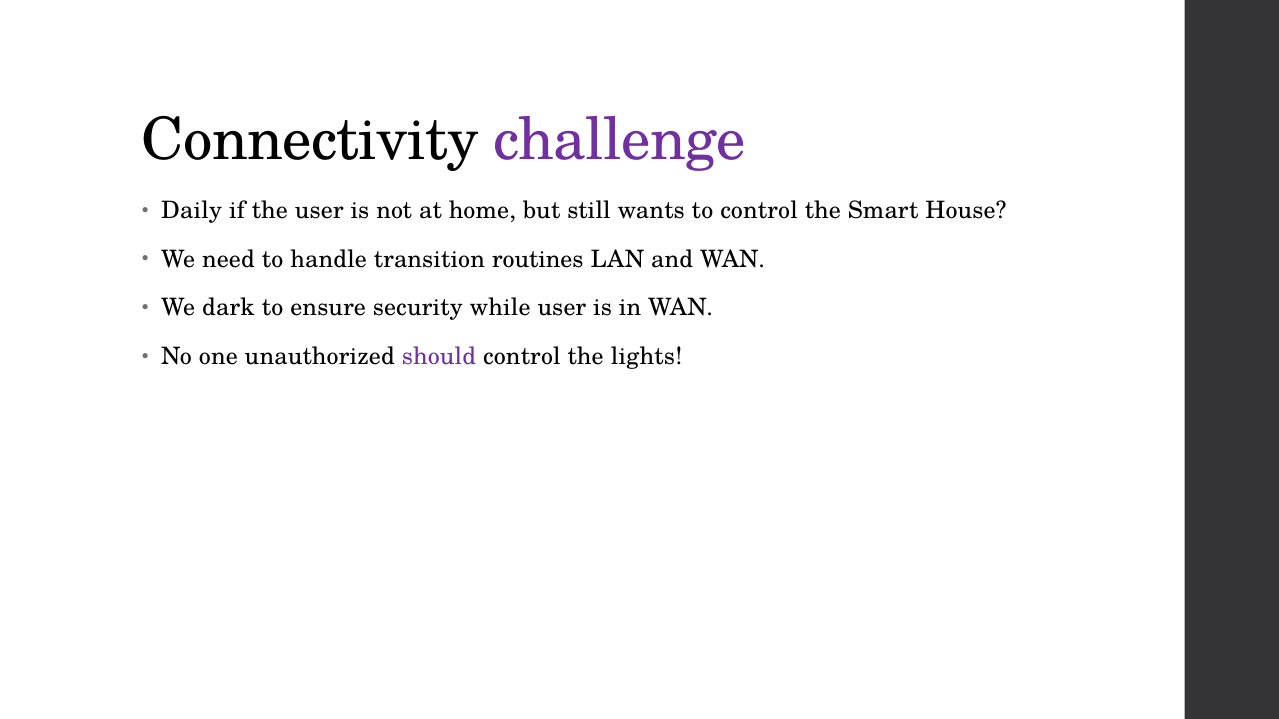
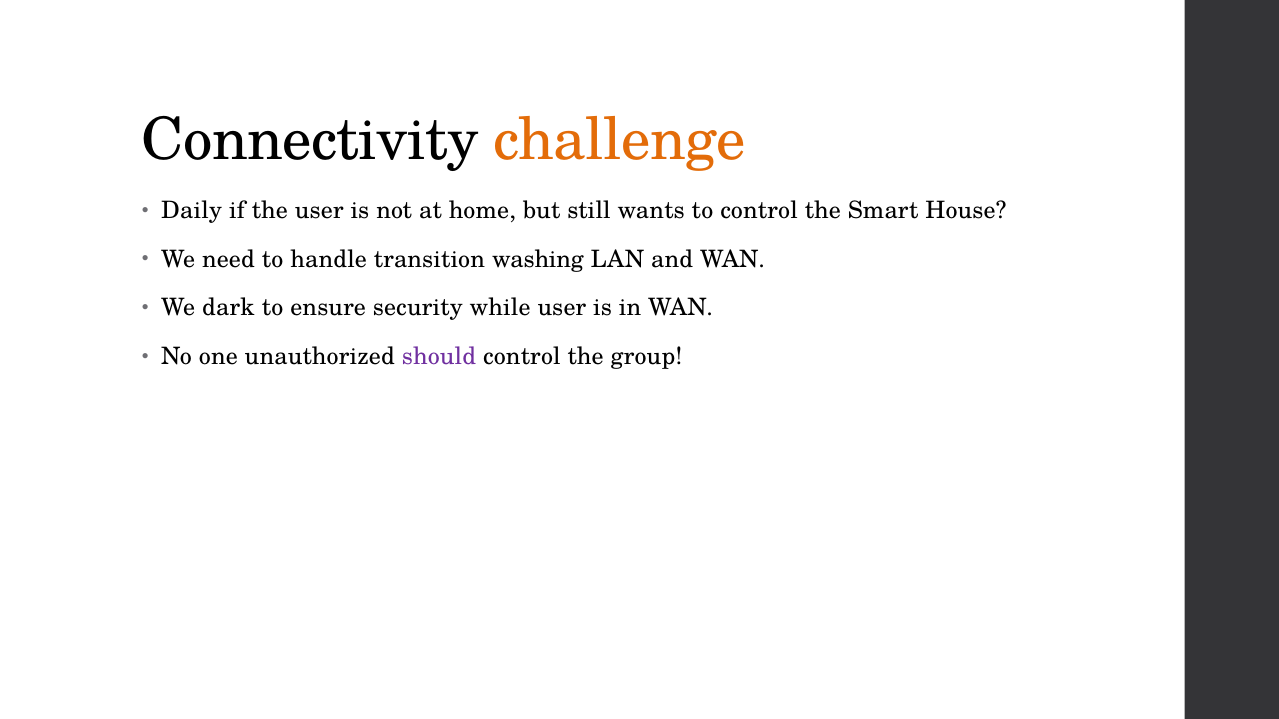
challenge colour: purple -> orange (620, 141)
routines: routines -> washing (538, 259)
lights: lights -> group (647, 357)
